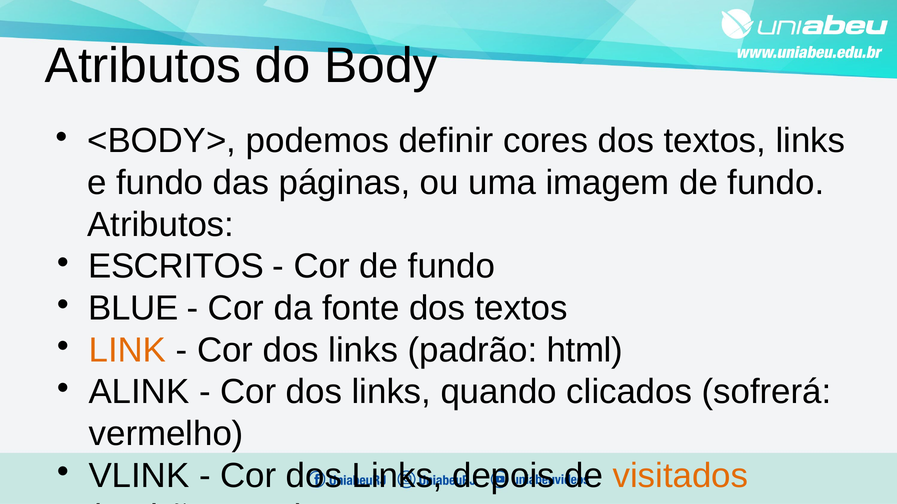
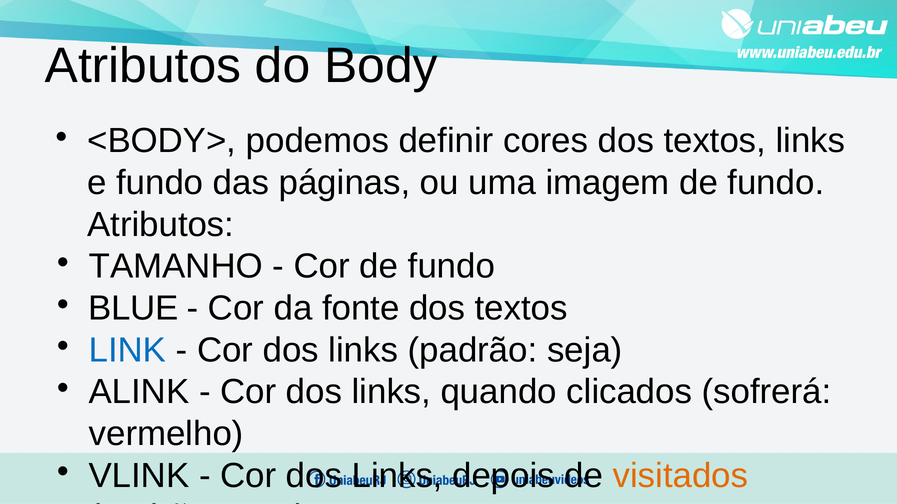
ESCRITOS: ESCRITOS -> TAMANHO (176, 267)
LINK colour: orange -> blue (127, 351)
html: html -> seja (585, 351)
